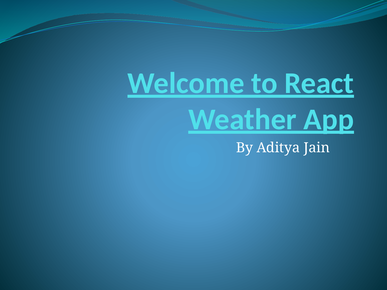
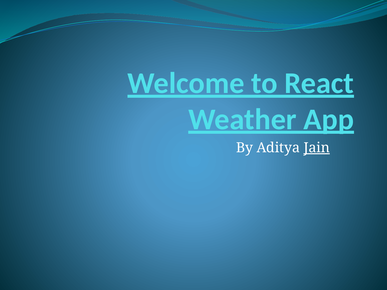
Jain underline: none -> present (317, 148)
